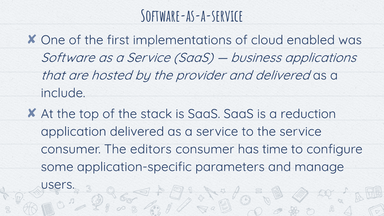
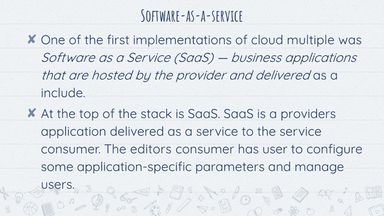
enabled: enabled -> multiple (311, 40)
reduction: reduction -> providers (308, 114)
time: time -> user (275, 149)
